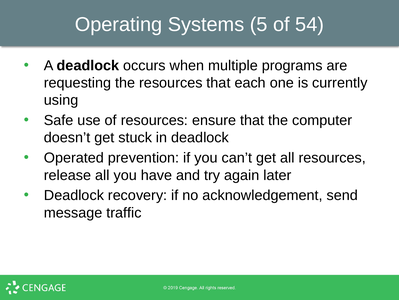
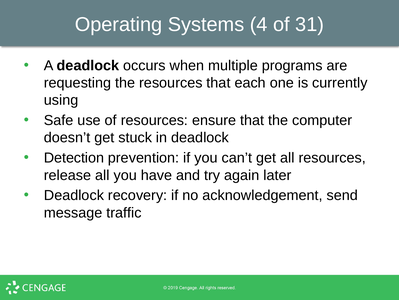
5: 5 -> 4 (259, 25)
54: 54 -> 31 (310, 25)
Operated: Operated -> Detection (74, 158)
